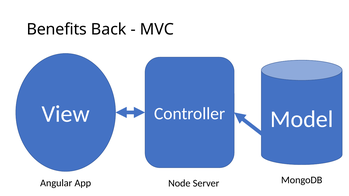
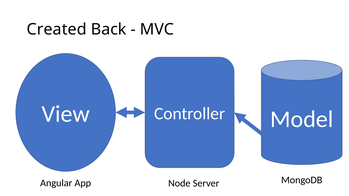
Benefits: Benefits -> Created (57, 29)
